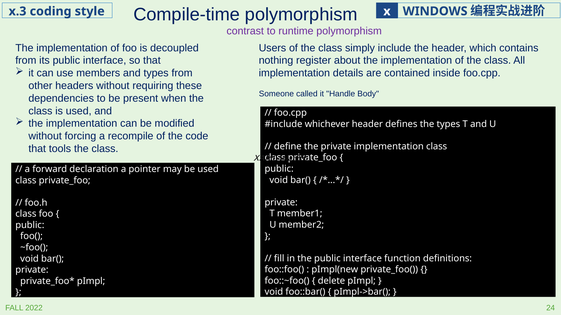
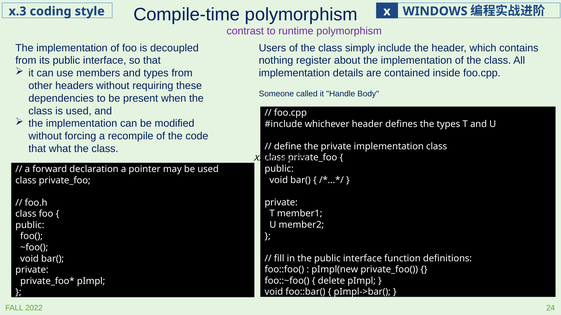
tools: tools -> what (60, 149)
